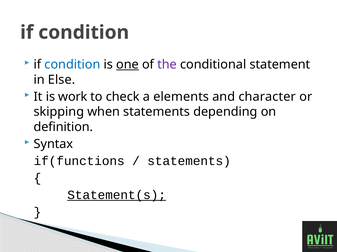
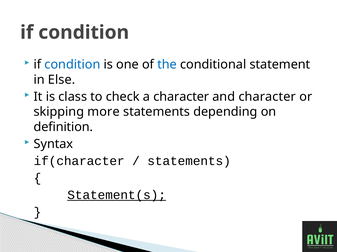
one underline: present -> none (127, 65)
the colour: purple -> blue (167, 65)
work: work -> class (73, 97)
a elements: elements -> character (181, 97)
when: when -> more (104, 112)
if(functions: if(functions -> if(character (79, 161)
